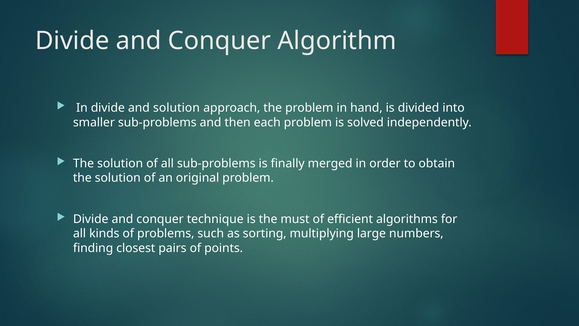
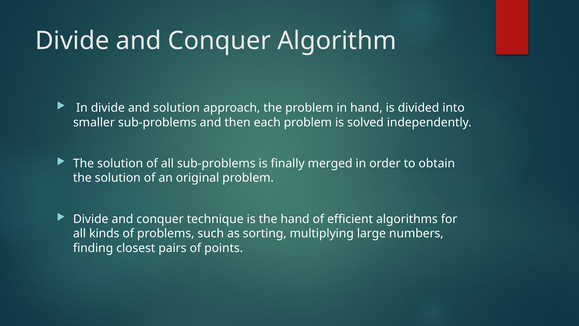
the must: must -> hand (295, 219)
